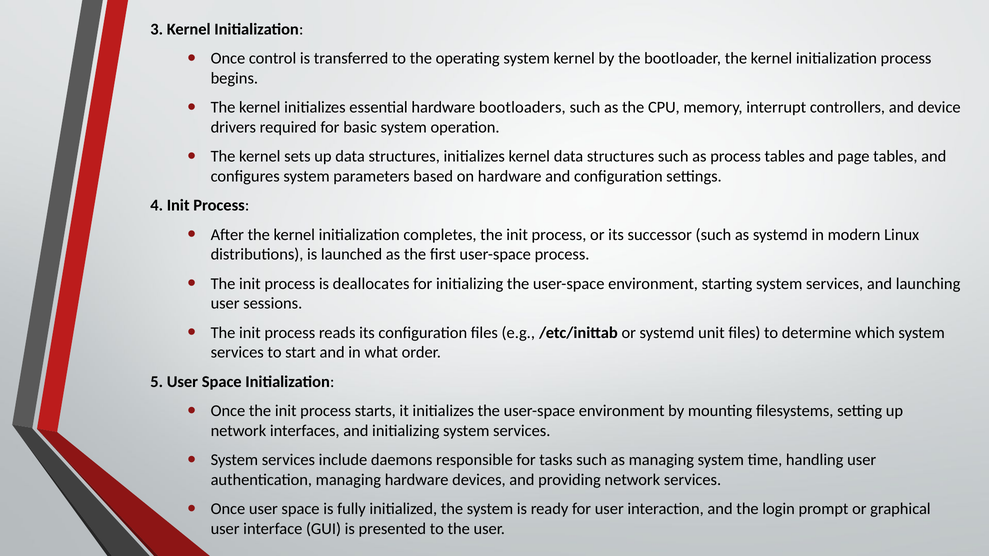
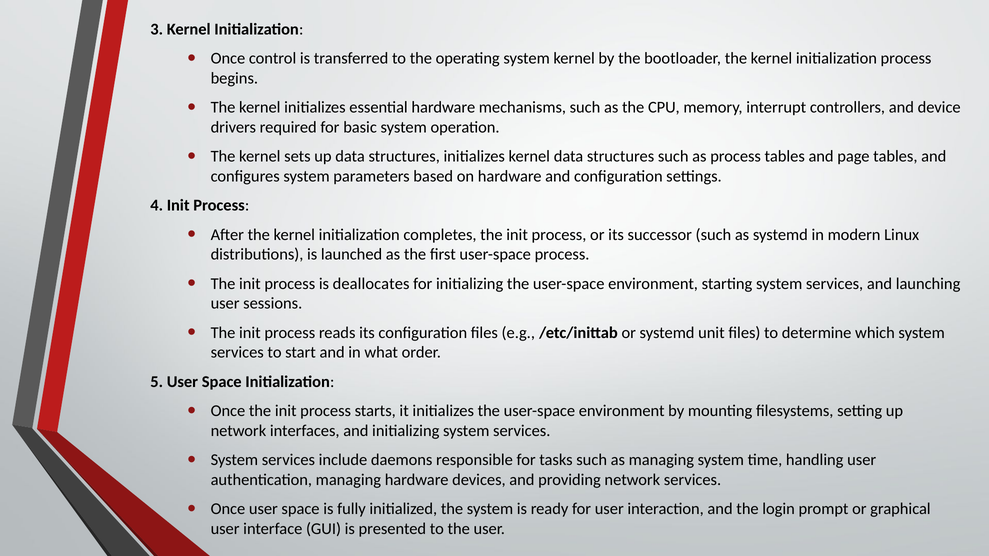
bootloaders: bootloaders -> mechanisms (522, 108)
